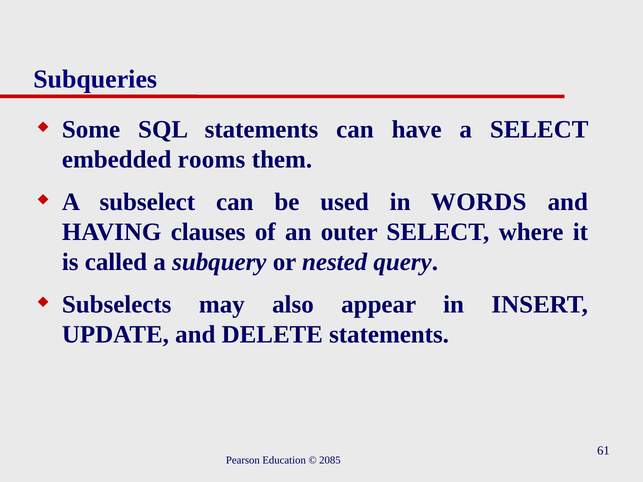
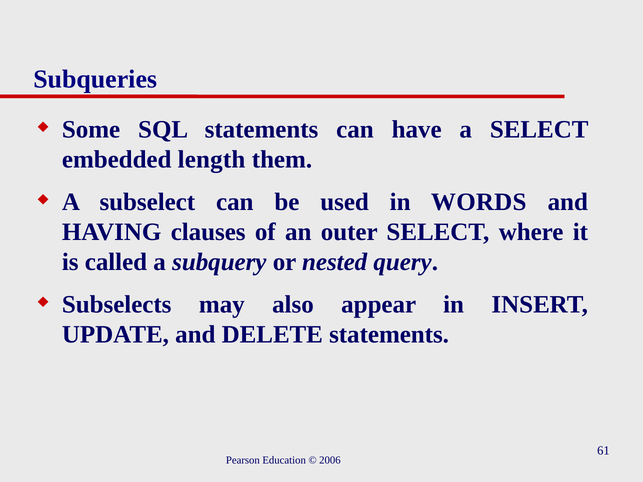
rooms: rooms -> length (212, 160)
2085: 2085 -> 2006 (330, 460)
